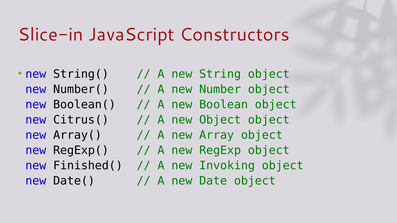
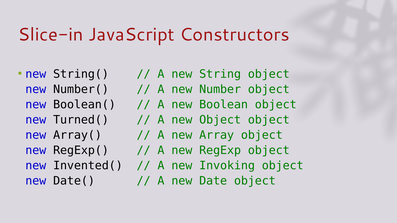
Citrus(: Citrus( -> Turned( (81, 120)
Finished(: Finished( -> Invented( (88, 166)
